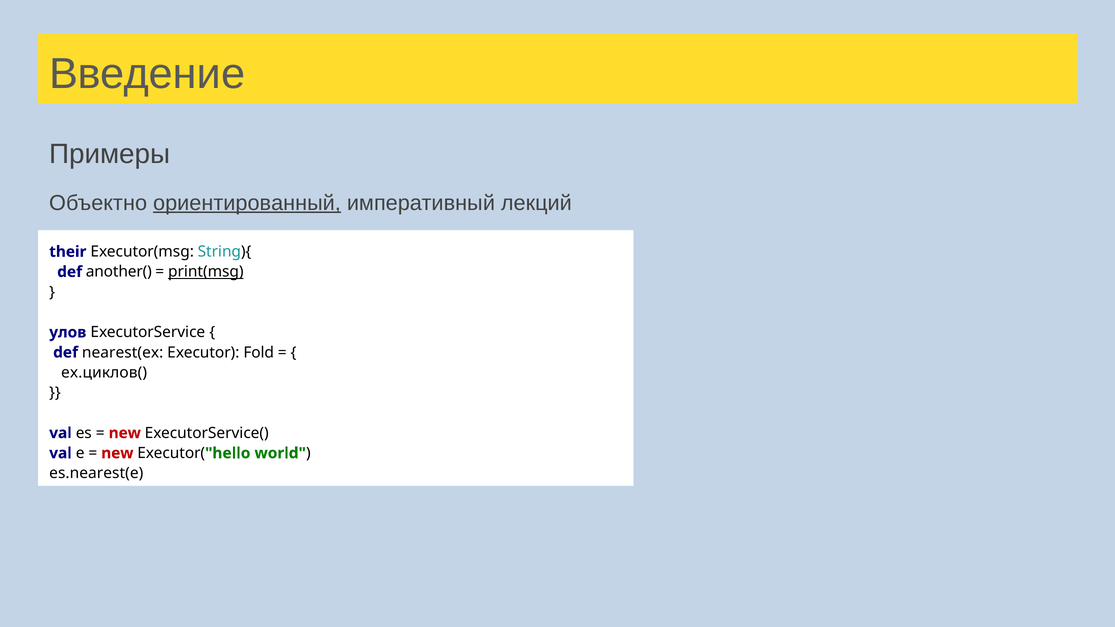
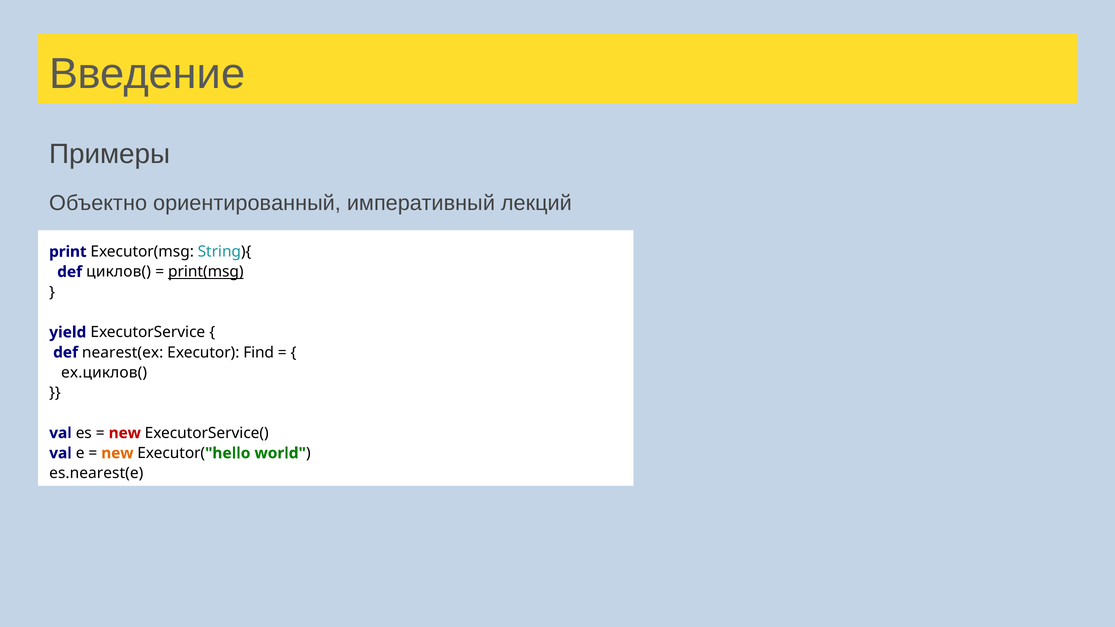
ориентированный underline: present -> none (247, 203)
their: their -> print (68, 252)
another(: another( -> циклов( (119, 272)
улов: улов -> yield (68, 332)
Fold: Fold -> Find (259, 353)
new colour: red -> orange (117, 453)
